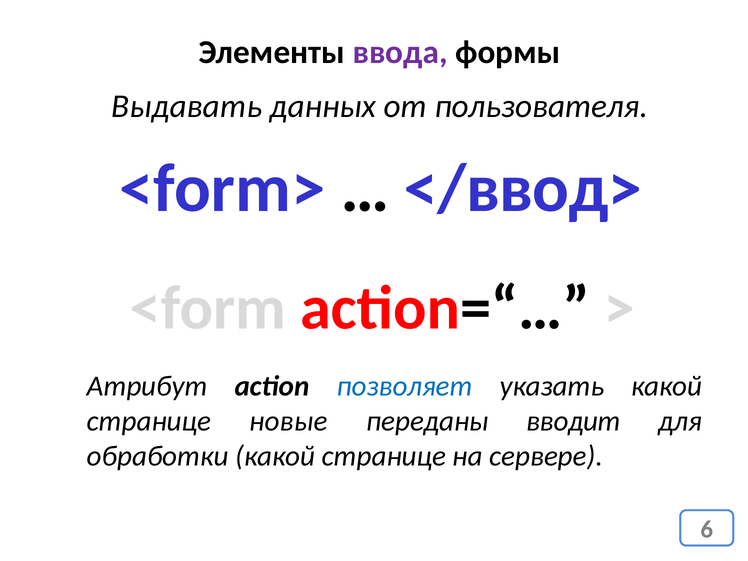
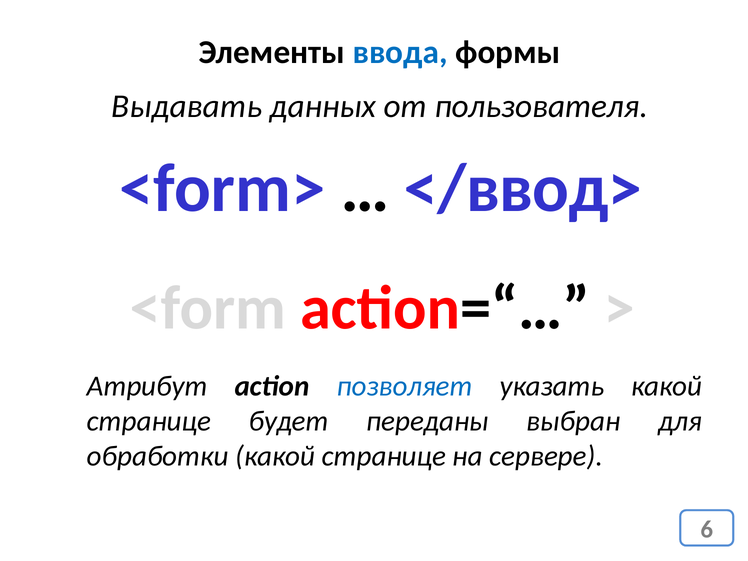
ввода colour: purple -> blue (400, 52)
новые: новые -> будет (289, 421)
вводит: вводит -> выбран (573, 421)
